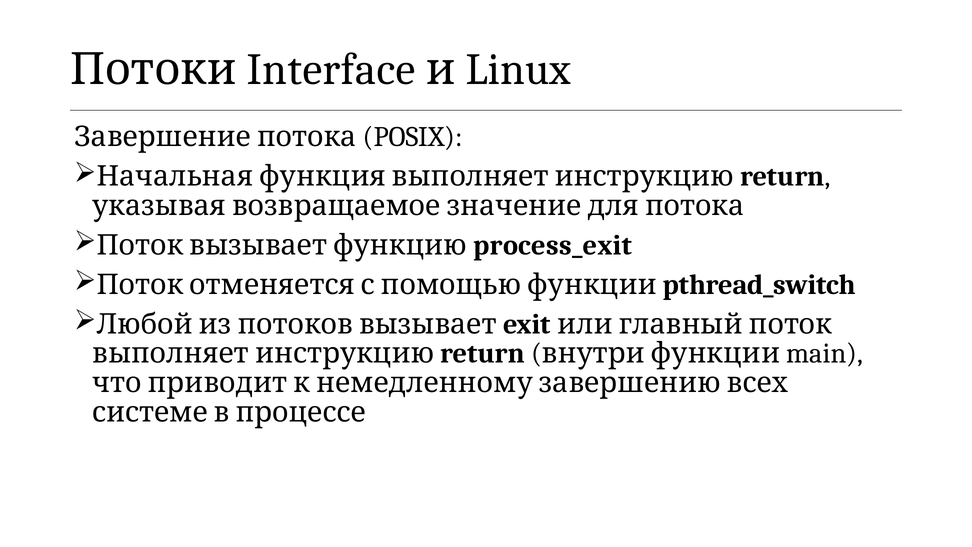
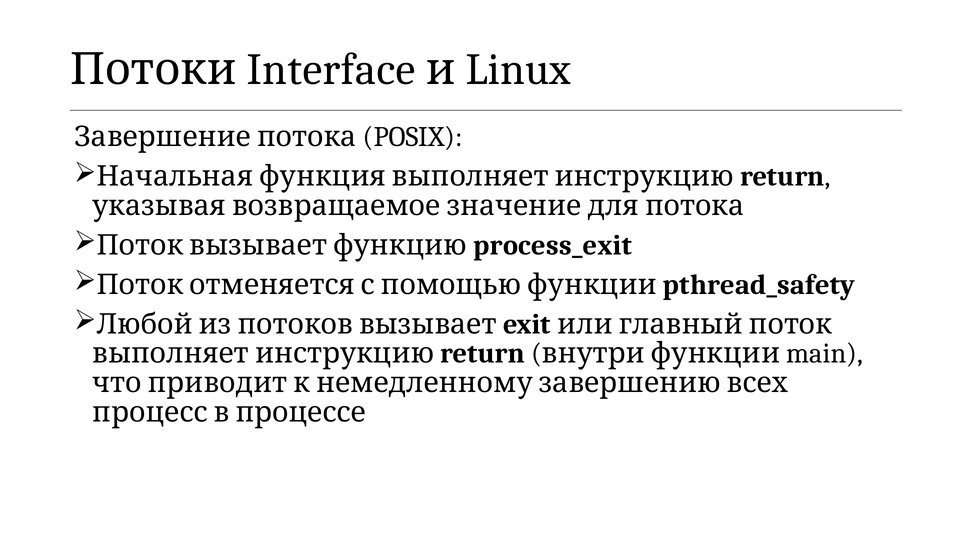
pthread_switch: pthread_switch -> pthread_safety (759, 285)
системе: системе -> процесс (150, 412)
